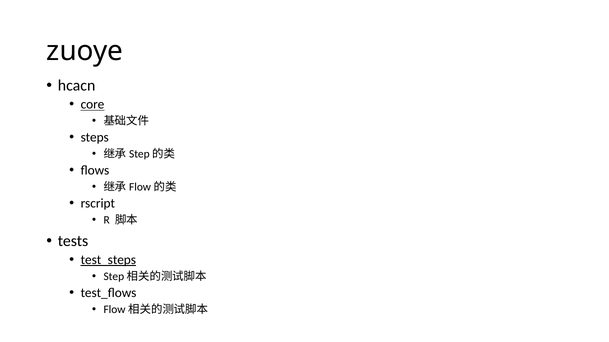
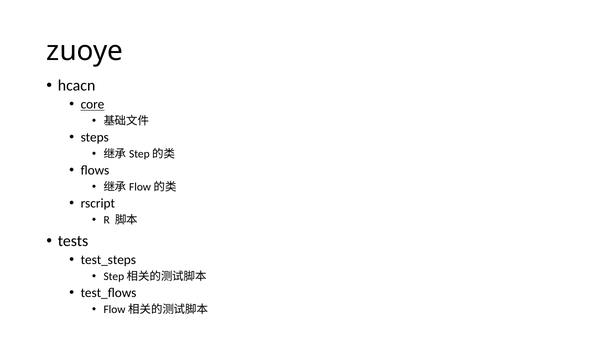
test_steps underline: present -> none (108, 260)
